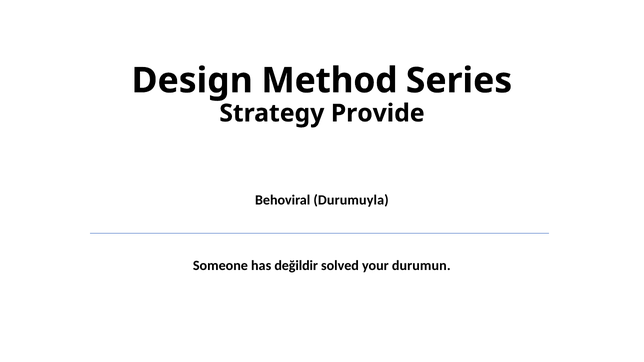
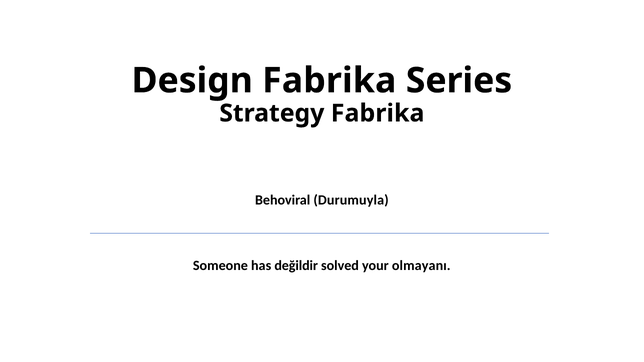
Design Method: Method -> Fabrika (329, 81)
Strategy Provide: Provide -> Fabrika (378, 113)
durumun: durumun -> olmayanı (421, 266)
